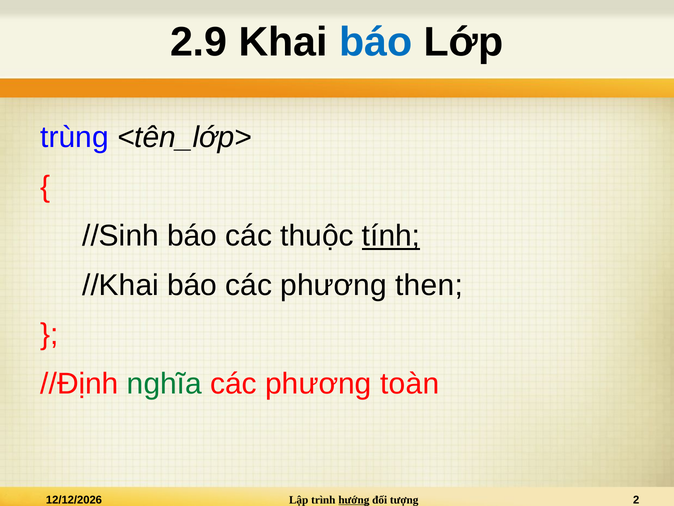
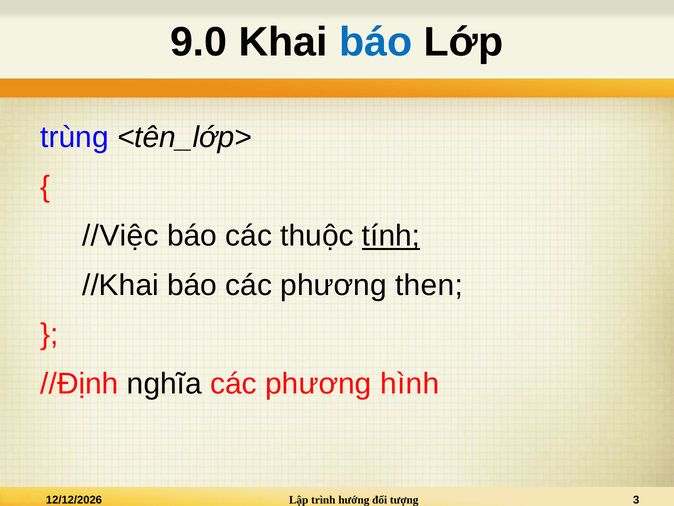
2.9: 2.9 -> 9.0 (199, 42)
//Sinh: //Sinh -> //Việc (120, 236)
nghĩa colour: green -> black (164, 383)
toàn: toàn -> hình (410, 383)
hướng underline: present -> none (354, 499)
2: 2 -> 3 (636, 499)
